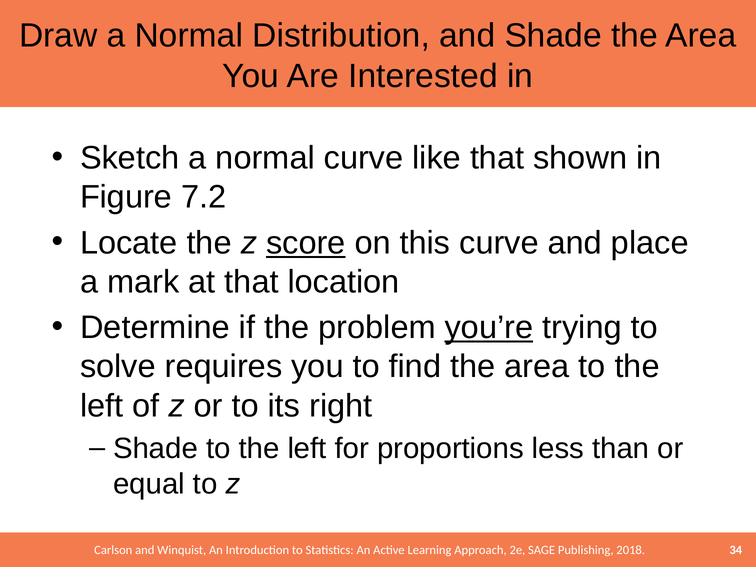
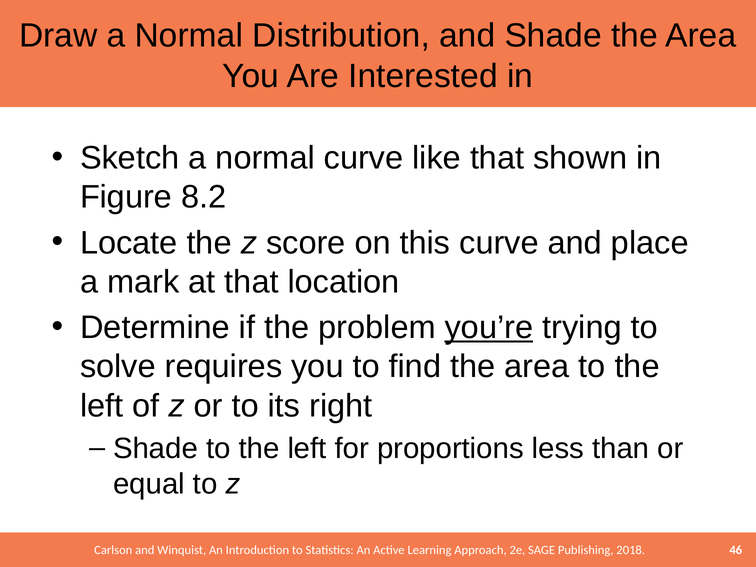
7.2: 7.2 -> 8.2 (204, 197)
score underline: present -> none (306, 243)
34: 34 -> 46 (736, 550)
